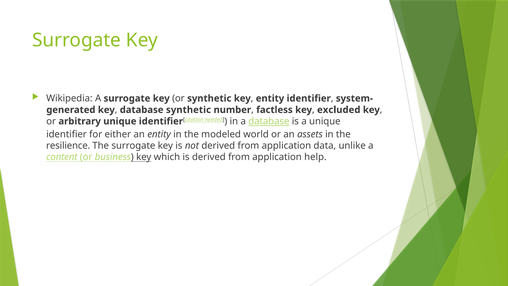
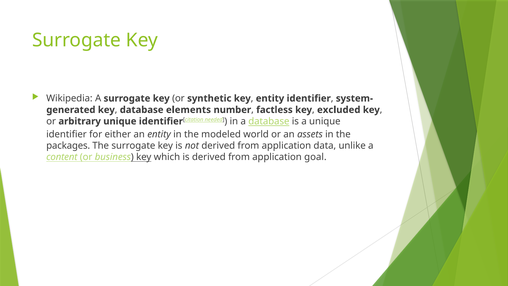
database synthetic: synthetic -> elements (188, 110)
resilience: resilience -> packages (68, 146)
help: help -> goal (315, 157)
